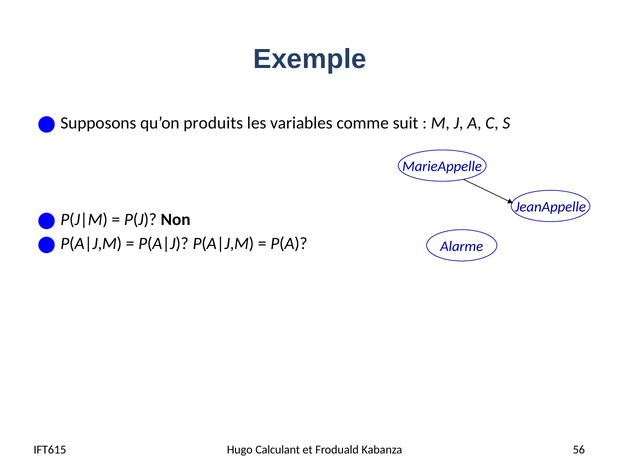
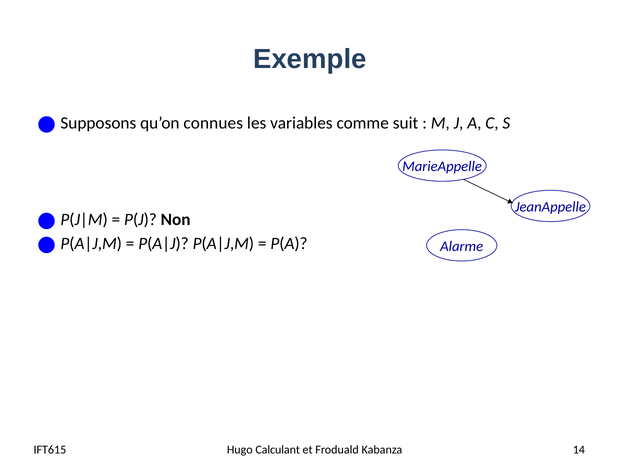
produits: produits -> connues (213, 123)
56: 56 -> 14 (579, 450)
